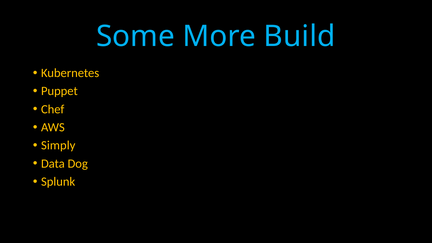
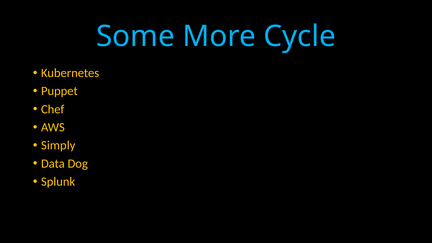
Build: Build -> Cycle (300, 36)
